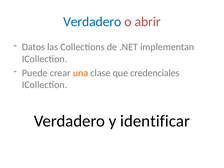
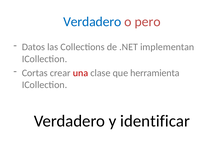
abrir: abrir -> pero (148, 22)
Puede: Puede -> Cortas (35, 73)
una colour: orange -> red (81, 73)
credenciales: credenciales -> herramienta (155, 73)
